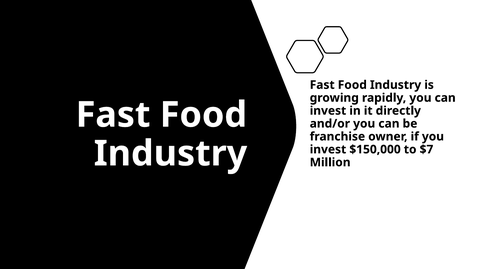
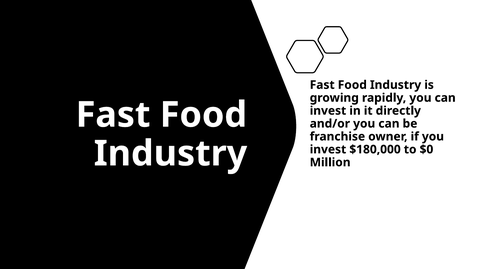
$150,000: $150,000 -> $180,000 (375, 150)
$7: $7 -> $0 (426, 150)
